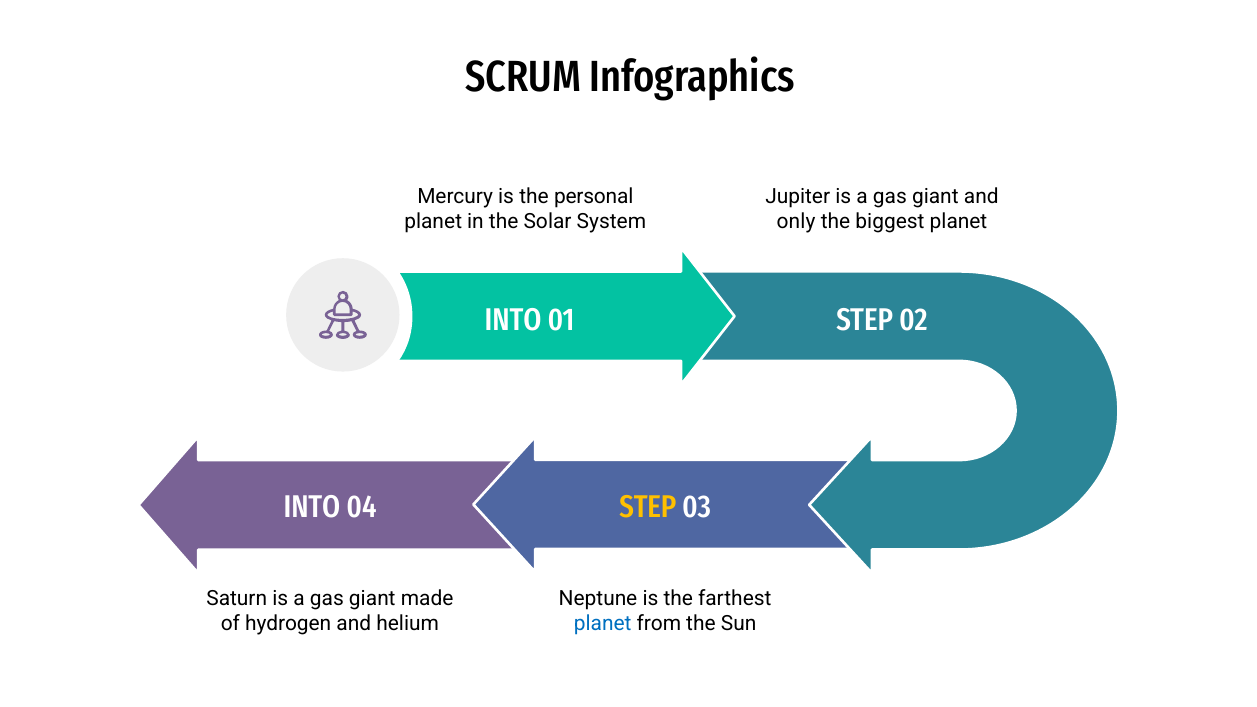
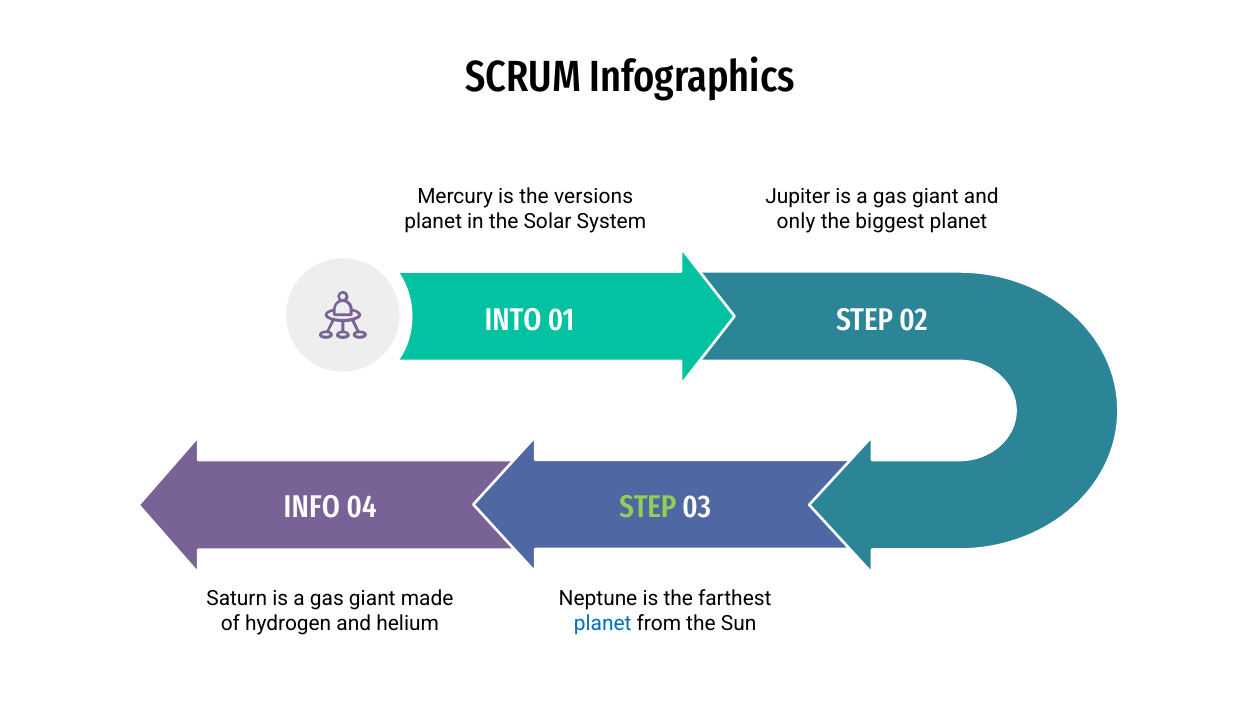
personal: personal -> versions (594, 197)
STEP colour: yellow -> light green (648, 507)
INTO: INTO -> INFO (312, 507)
